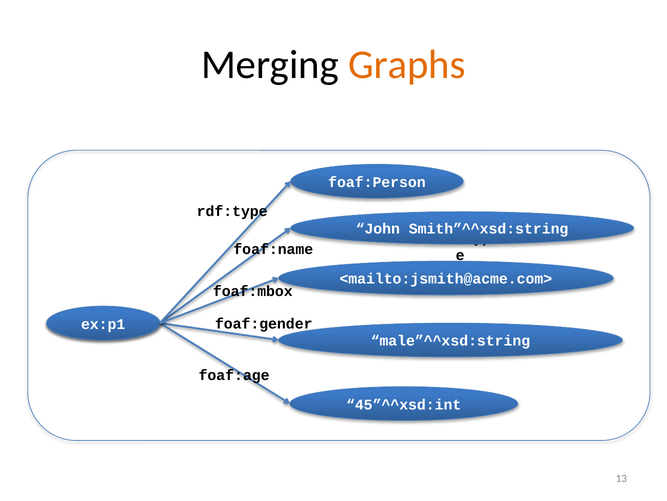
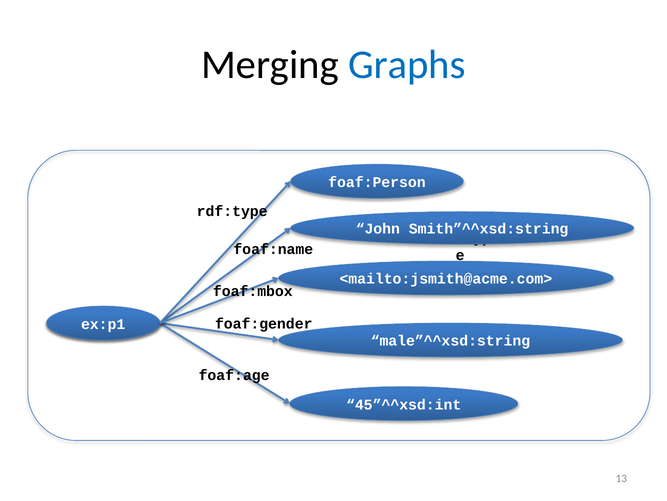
Graphs colour: orange -> blue (407, 65)
